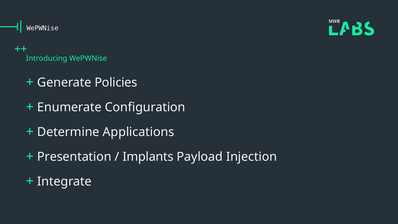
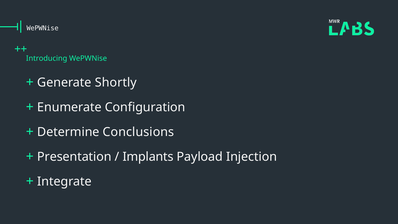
Policies: Policies -> Shortly (116, 82)
Applications: Applications -> Conclusions (138, 132)
